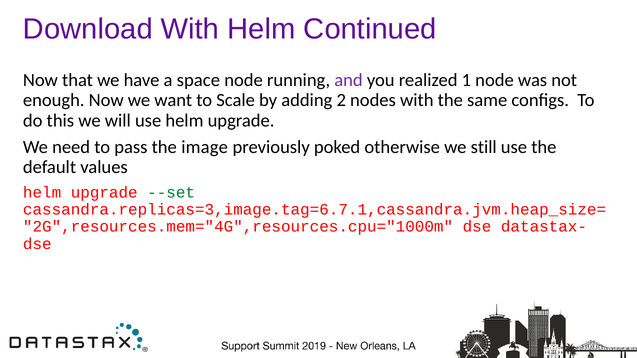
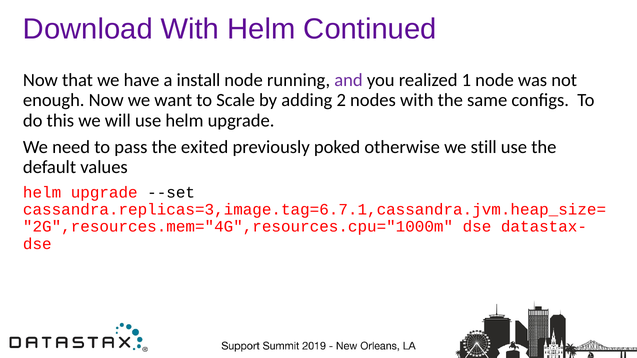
space: space -> install (198, 80)
image: image -> exited (205, 147)
--set colour: green -> black (171, 193)
